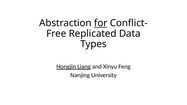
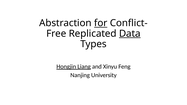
Data underline: none -> present (130, 34)
